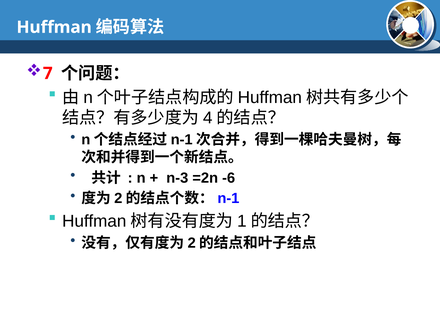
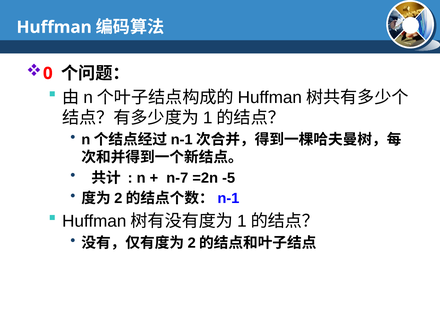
7: 7 -> 0 (48, 73)
4: 4 -> 1 (208, 118)
n-3: n-3 -> n-7 (177, 178)
-6: -6 -> -5 (229, 178)
